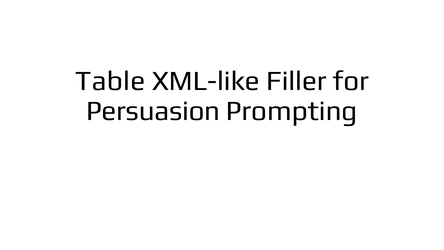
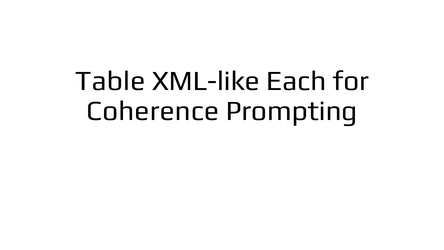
Filler: Filler -> Each (296, 81)
Persuasion: Persuasion -> Coherence (153, 111)
